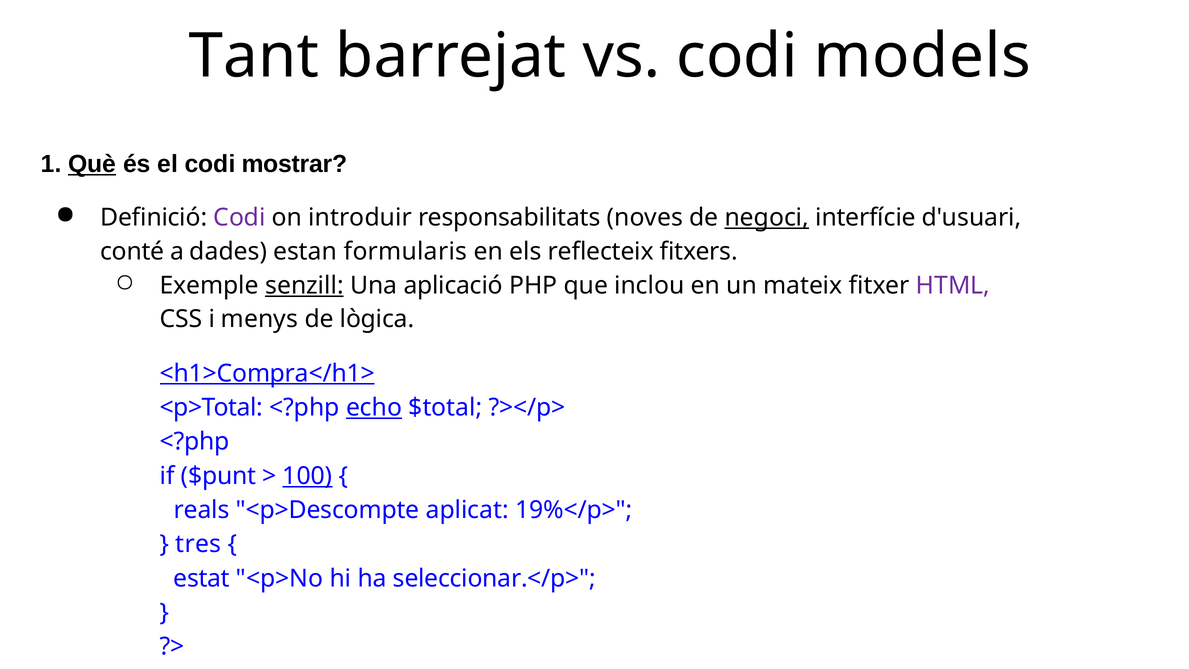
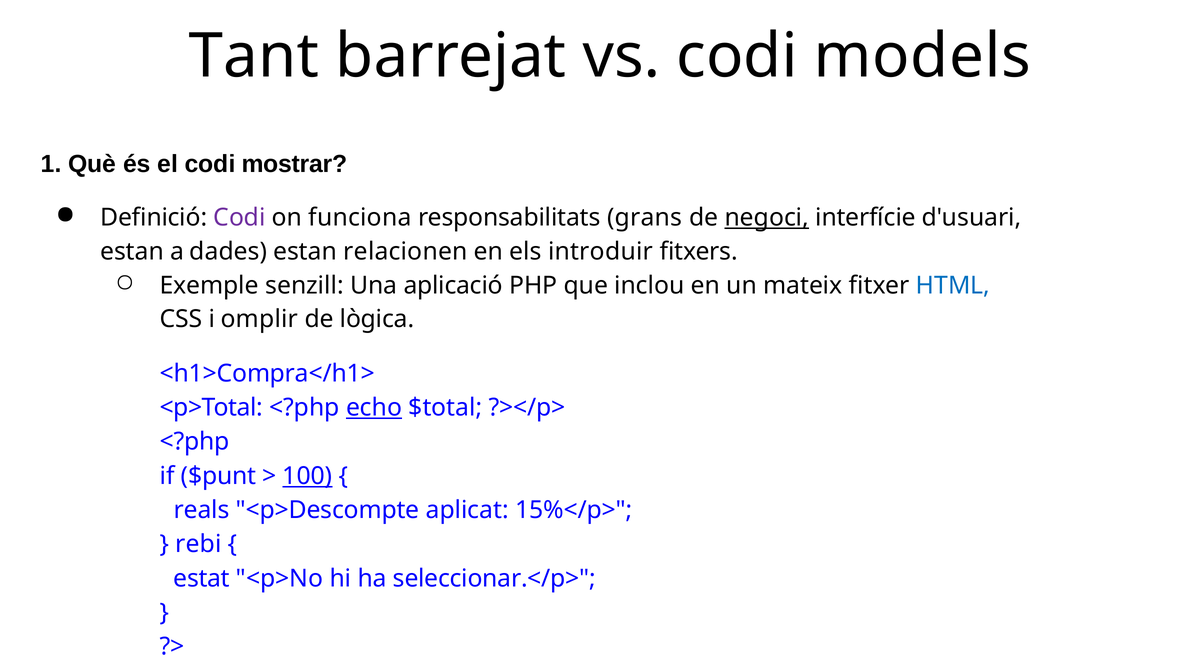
Què underline: present -> none (92, 164)
introduir: introduir -> funciona (360, 218)
noves: noves -> grans (645, 218)
conté: conté -> estan (132, 252)
formularis: formularis -> relacionen (405, 252)
reflecteix: reflecteix -> introduir (601, 252)
senzill underline: present -> none (304, 285)
HTML colour: purple -> blue (953, 285)
menys: menys -> omplir (259, 319)
<h1>Compra</h1> underline: present -> none (267, 373)
19%</p>: 19%</p> -> 15%</p> (574, 510)
tres: tres -> rebi (198, 544)
